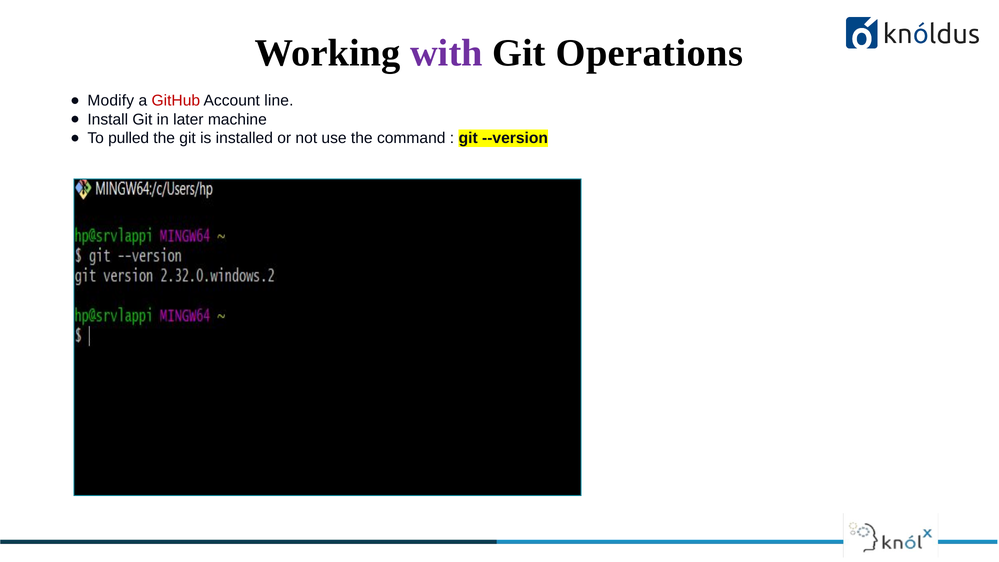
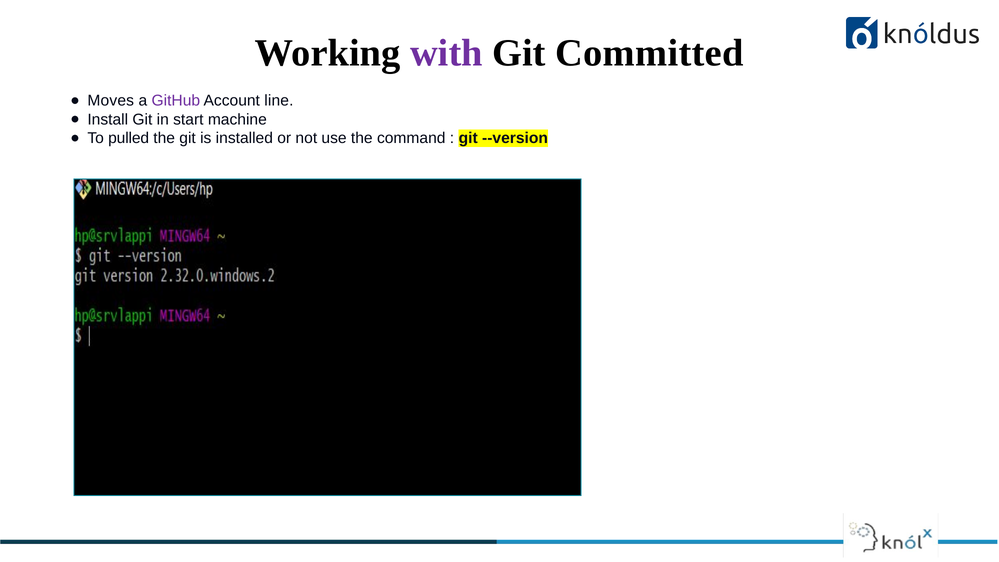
Operations: Operations -> Committed (649, 53)
Modify: Modify -> Moves (111, 101)
GitHub colour: red -> purple (176, 101)
later: later -> start (188, 120)
